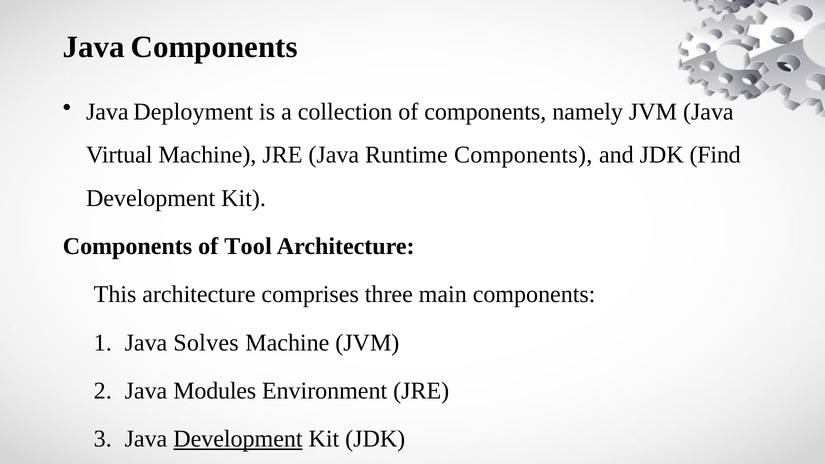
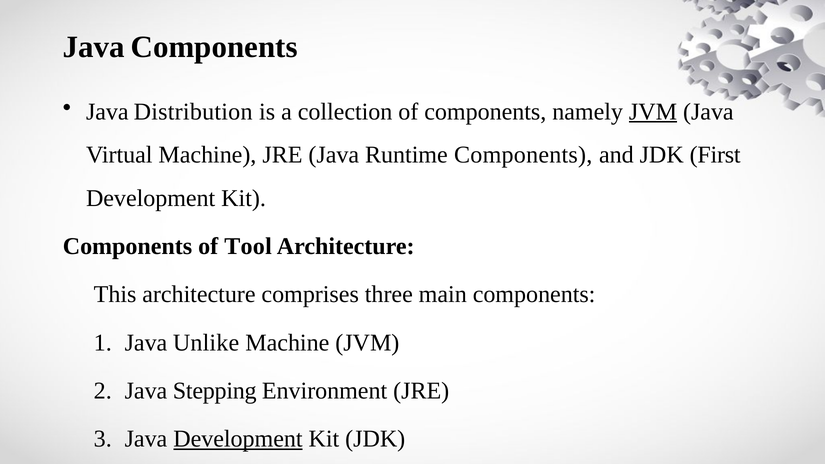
Deployment: Deployment -> Distribution (193, 112)
JVM underline: none -> present (653, 112)
Find: Find -> First (715, 155)
Solves: Solves -> Unlike (206, 343)
Modules: Modules -> Stepping (215, 391)
